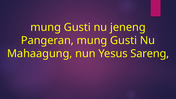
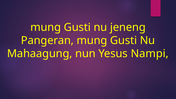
Sareng: Sareng -> Nampi (150, 54)
